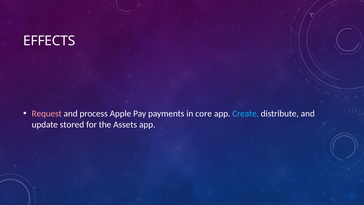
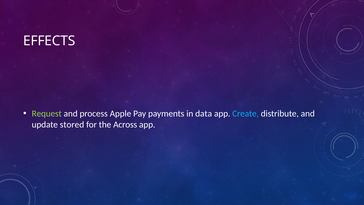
Request colour: pink -> light green (47, 114)
core: core -> data (204, 114)
Assets: Assets -> Across (125, 125)
